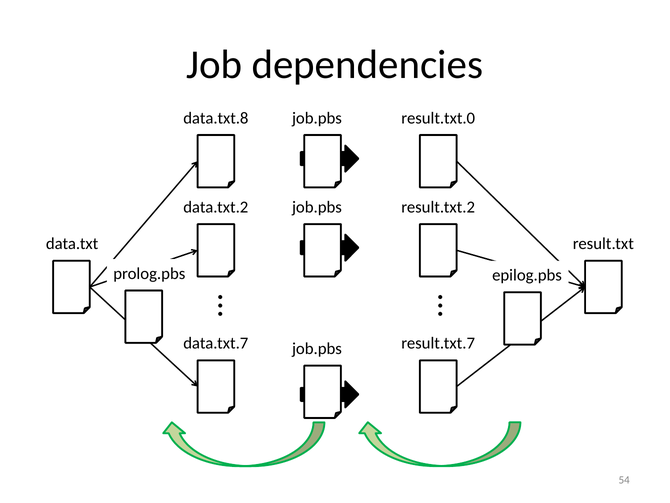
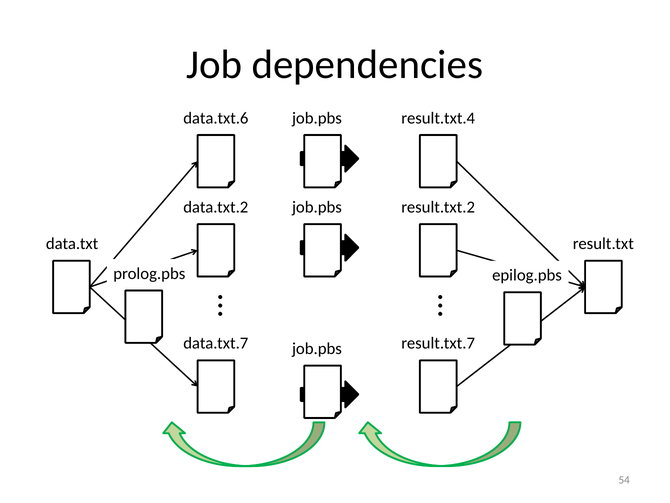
data.txt.8: data.txt.8 -> data.txt.6 (216, 118)
result.txt.0: result.txt.0 -> result.txt.4 (438, 118)
